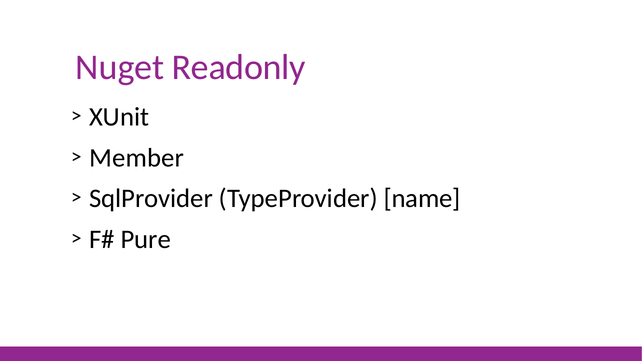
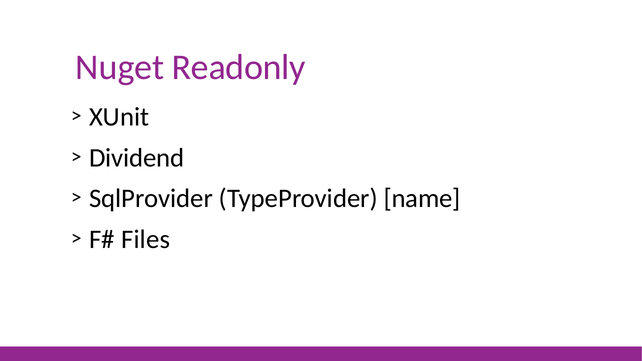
Member: Member -> Dividend (137, 158)
Pure: Pure -> Files (146, 240)
